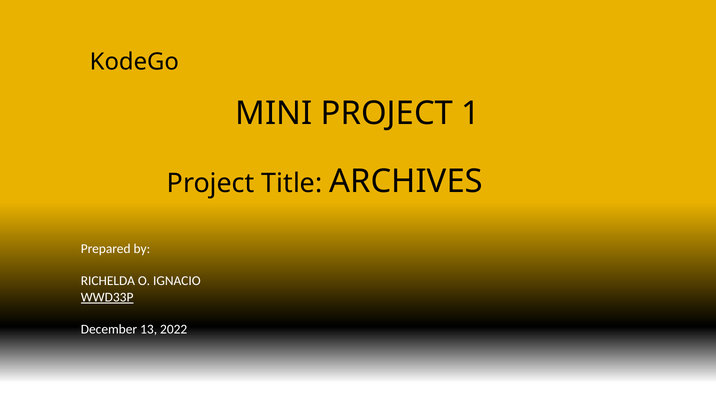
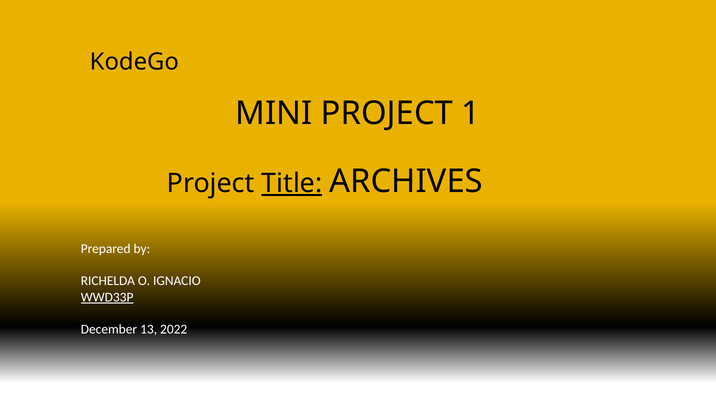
Title underline: none -> present (292, 183)
